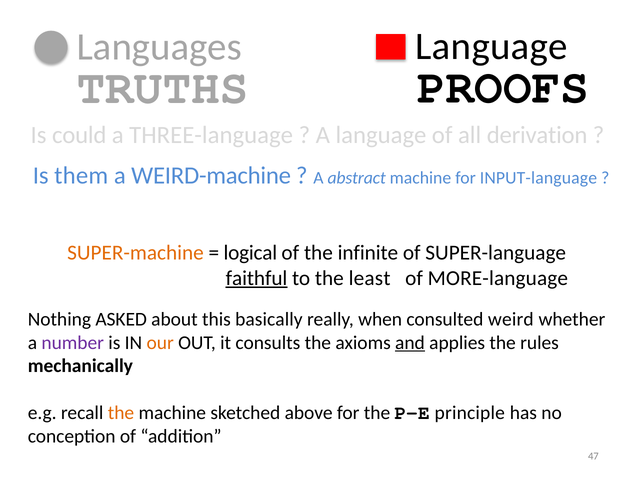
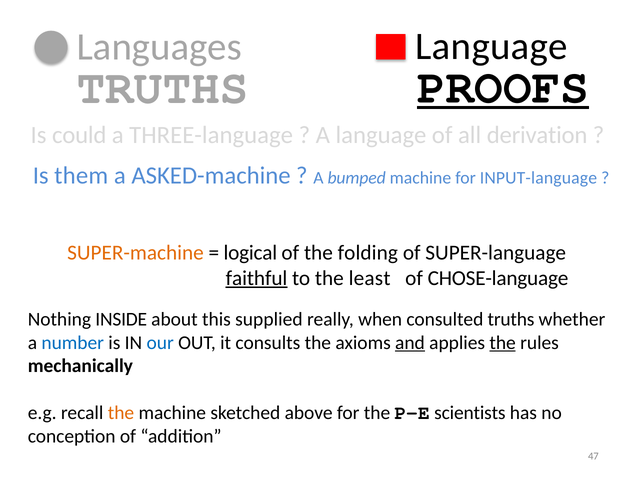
PROOFS underline: none -> present (503, 87)
WEIRD-machine: WEIRD-machine -> ASKED-machine (211, 176)
abstract: abstract -> bumped (357, 178)
infinite: infinite -> folding (368, 252)
MORE-language: MORE-language -> CHOSE-language (498, 278)
ASKED: ASKED -> INSIDE (121, 319)
basically: basically -> supplied (269, 319)
consulted weird: weird -> truths (511, 319)
number colour: purple -> blue (73, 342)
our colour: orange -> blue (160, 342)
the underline: none -> present (503, 342)
principle: principle -> scientists (470, 413)
